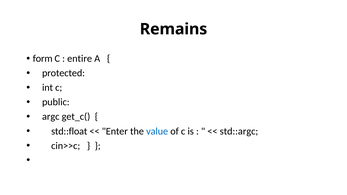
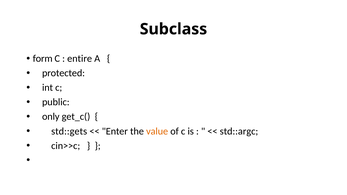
Remains: Remains -> Subclass (173, 29)
argc: argc -> only (51, 117)
std::float: std::float -> std::gets (69, 131)
value colour: blue -> orange (157, 131)
